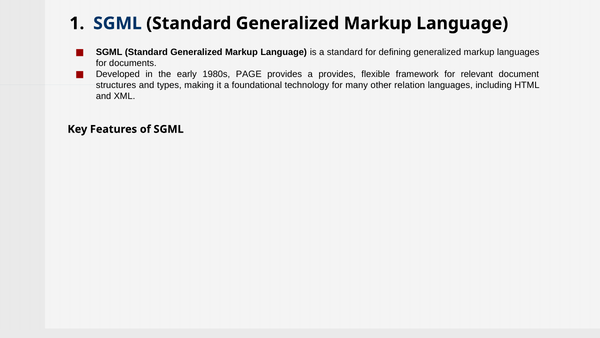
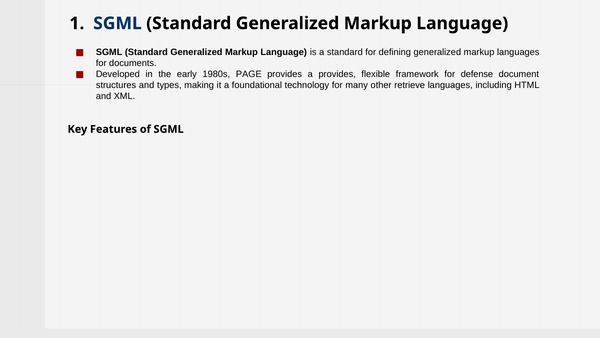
relevant: relevant -> defense (477, 74)
relation: relation -> retrieve (410, 85)
